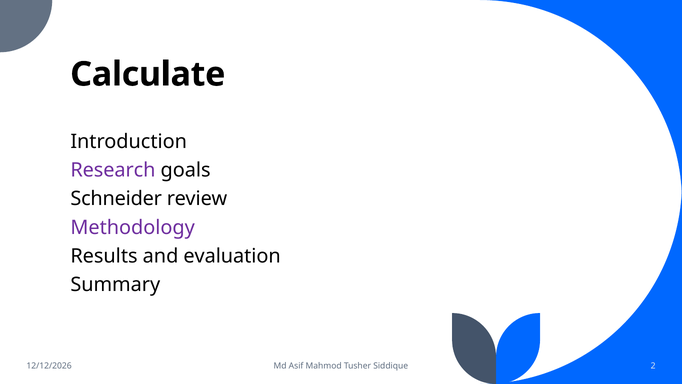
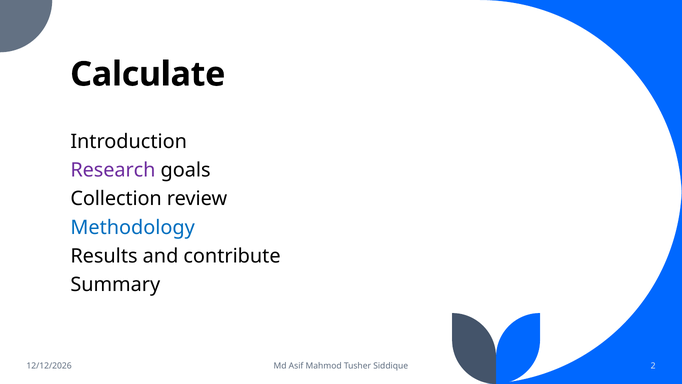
Schneider: Schneider -> Collection (116, 199)
Methodology colour: purple -> blue (133, 227)
evaluation: evaluation -> contribute (232, 256)
